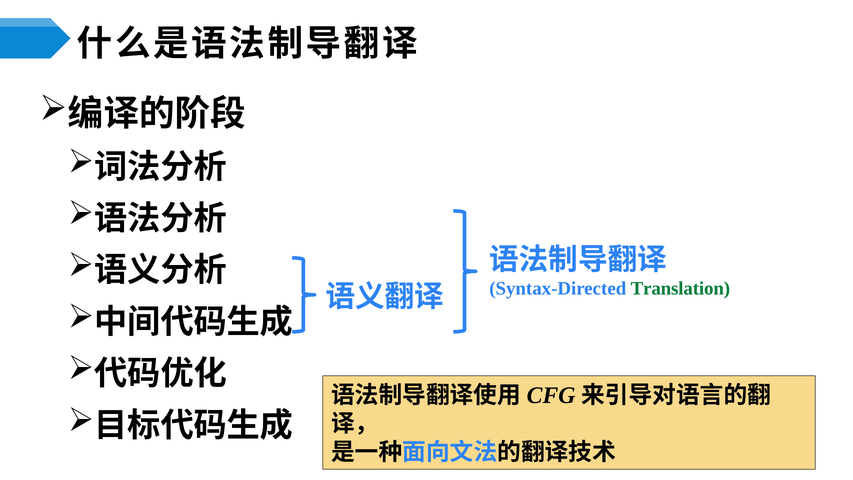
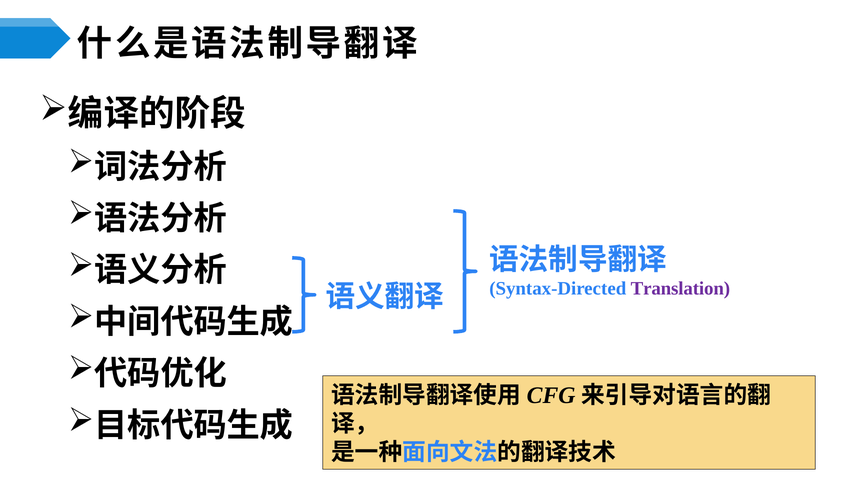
Translation colour: green -> purple (680, 288)
